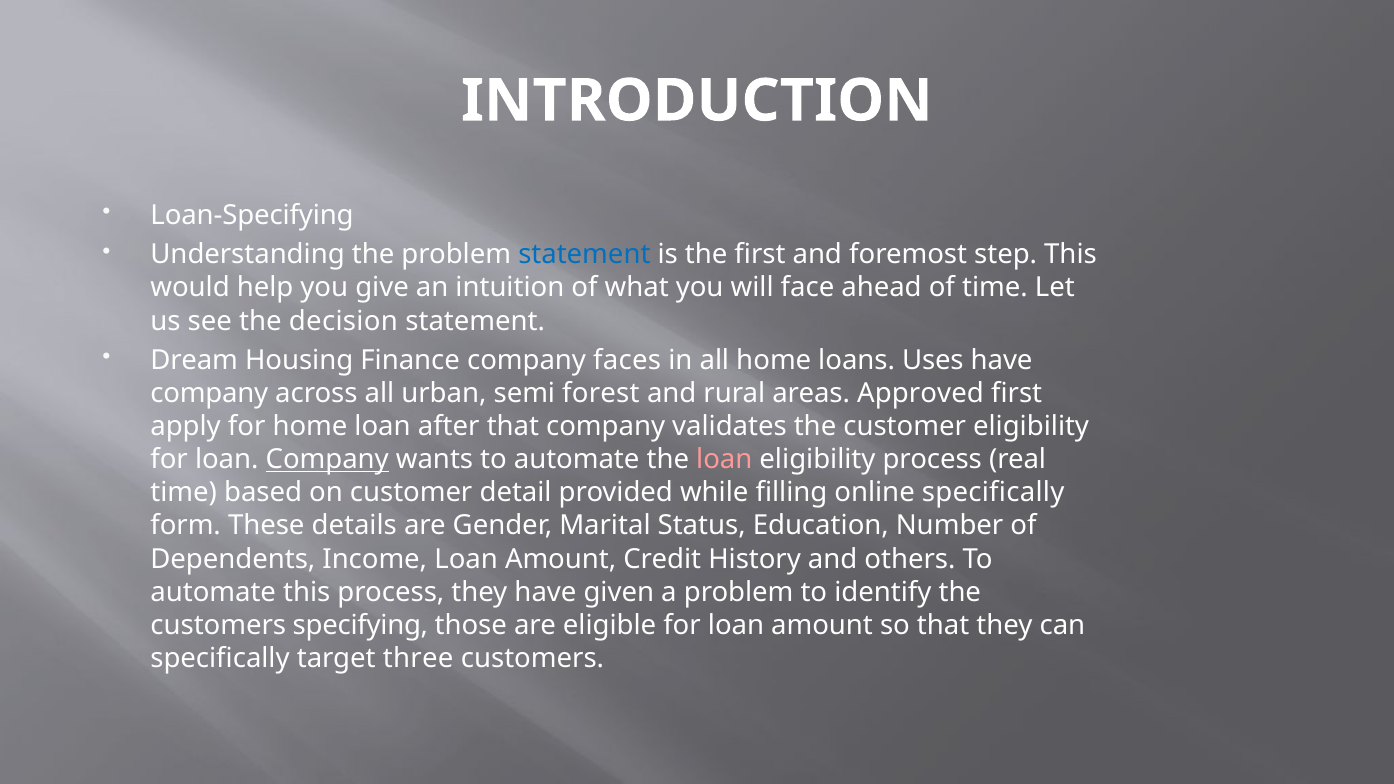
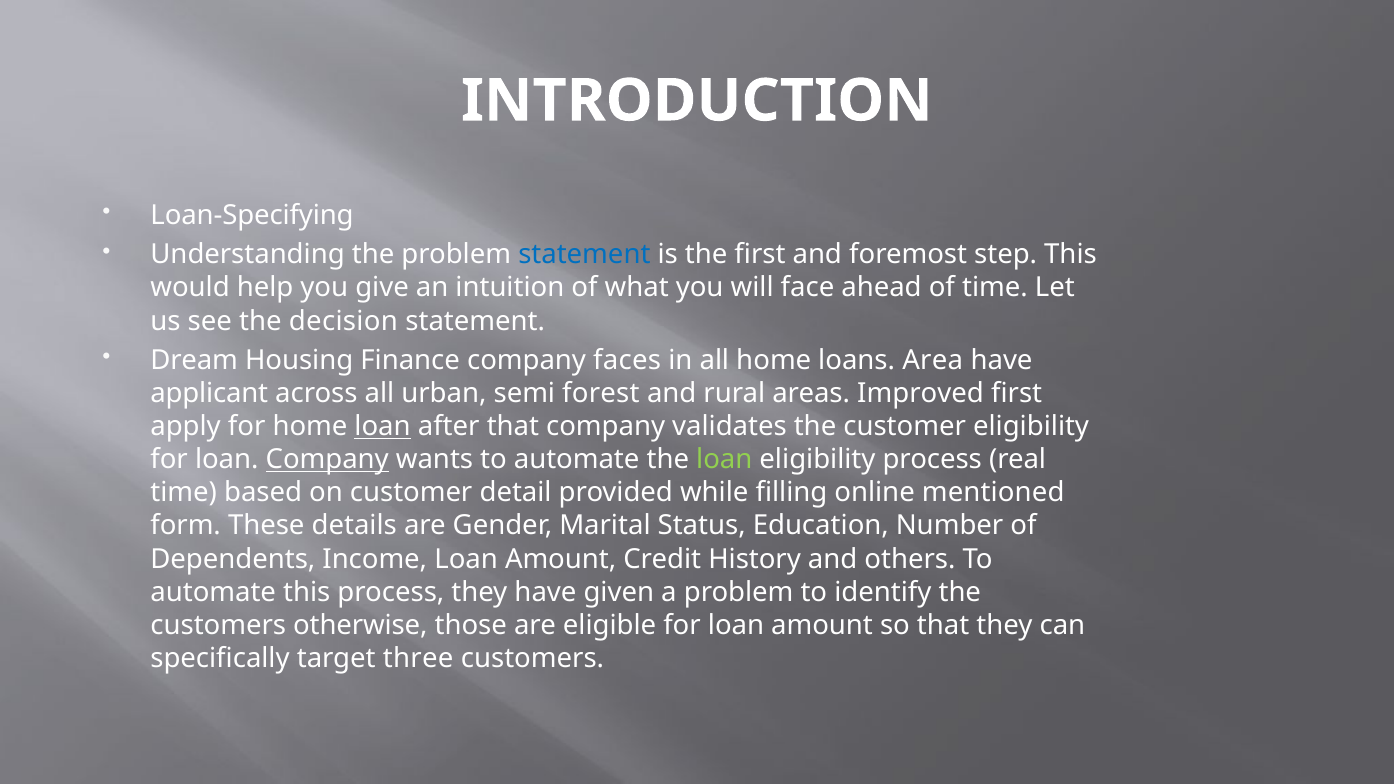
Uses: Uses -> Area (933, 360)
company: company -> applicant (209, 394)
Approved: Approved -> Improved (921, 394)
loan underline: none -> present (383, 427)
loan colour: pink -> light green (724, 460)
online specifically: specifically -> mentioned (993, 493)
specifying: specifying -> otherwise (360, 625)
